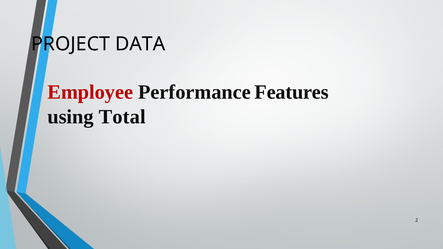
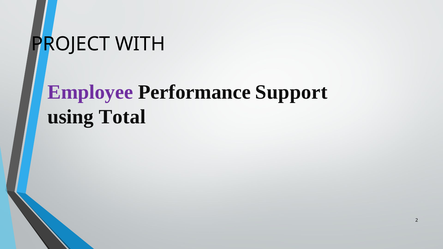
DATA: DATA -> WITH (140, 44)
Employee colour: red -> purple (90, 92)
Features: Features -> Support (291, 92)
